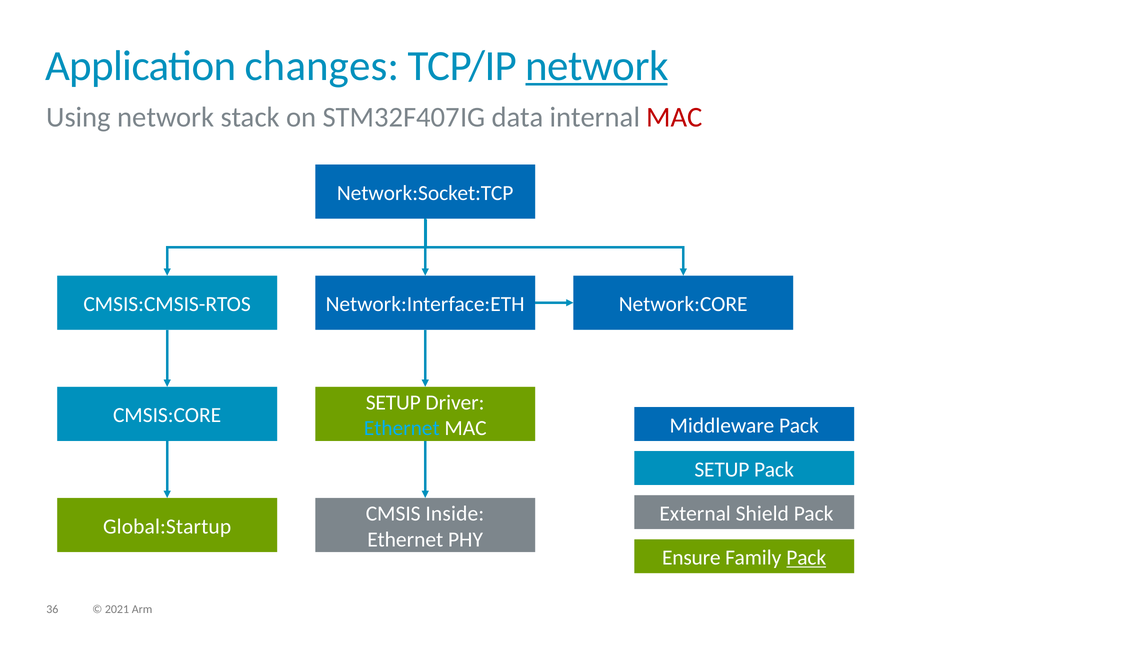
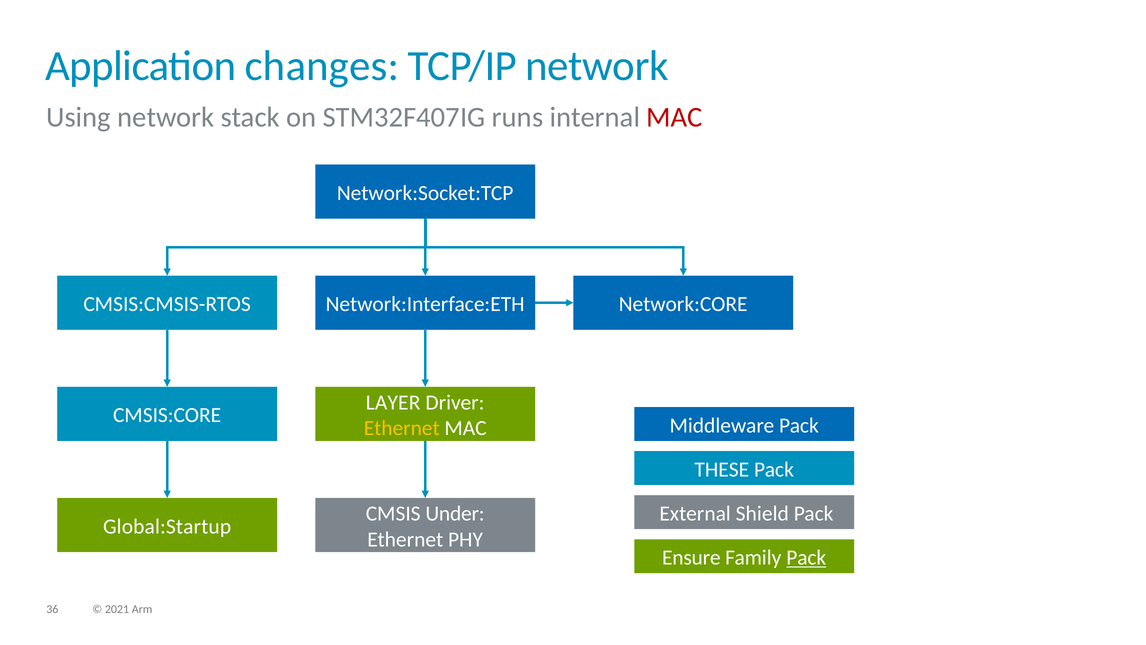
network underline: present -> none (597, 66)
data: data -> runs (518, 117)
SETUP: SETUP -> LAYER (393, 402)
Ethernet colour: light blue -> yellow (402, 428)
SETUP: SETUP -> THESE (722, 469)
Inside: Inside -> Under (455, 513)
